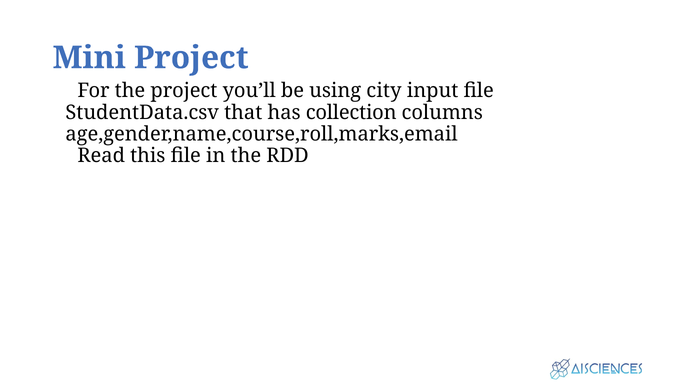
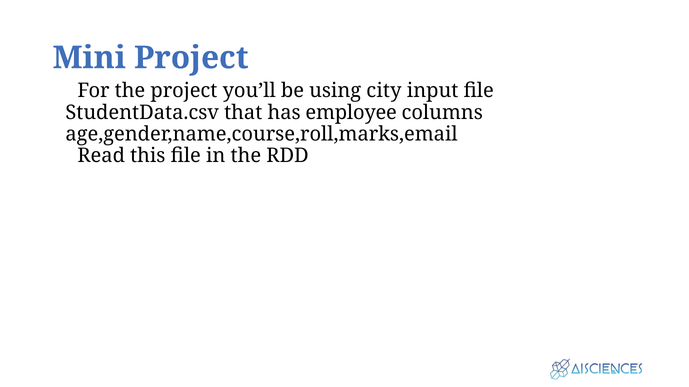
collection: collection -> employee (351, 113)
